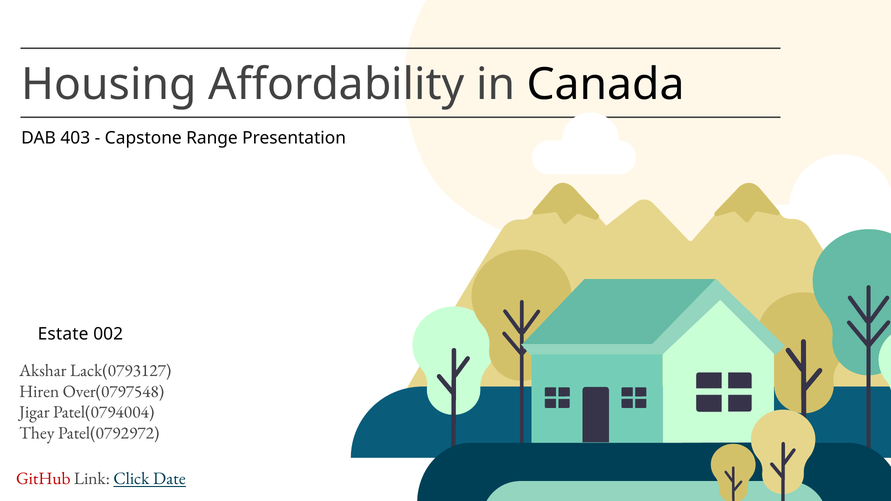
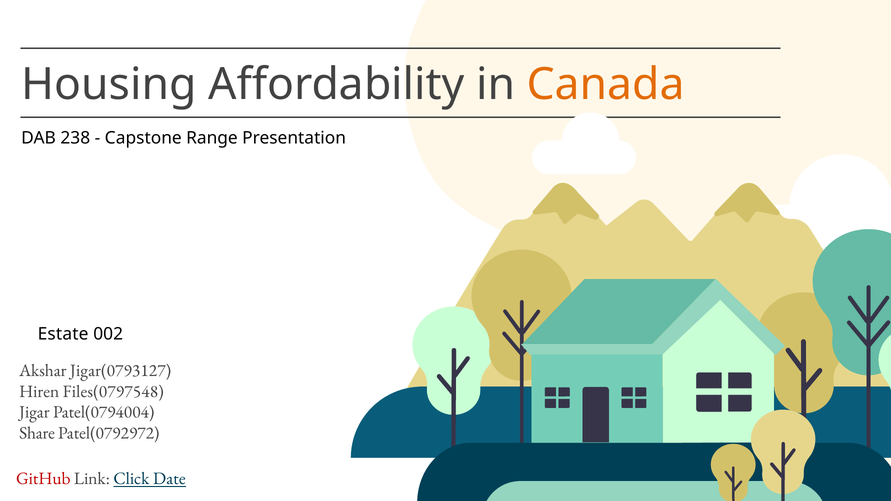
Canada colour: black -> orange (606, 85)
403: 403 -> 238 (75, 138)
Lack(0793127: Lack(0793127 -> Jigar(0793127 (121, 371)
Over(0797548: Over(0797548 -> Files(0797548 (113, 392)
They: They -> Share (37, 433)
